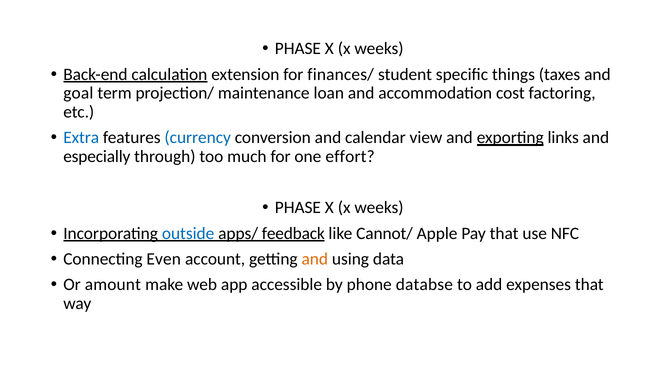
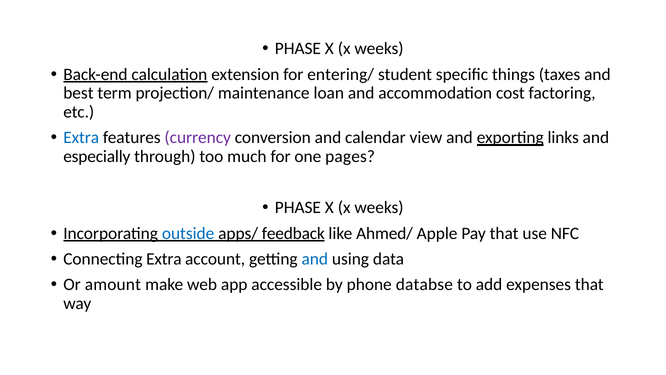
finances/: finances/ -> entering/ (341, 74)
goal: goal -> best (78, 93)
currency colour: blue -> purple (198, 137)
effort: effort -> pages (350, 156)
Cannot/: Cannot/ -> Ahmed/ (385, 233)
Connecting Even: Even -> Extra (164, 259)
and colour: orange -> blue (315, 259)
